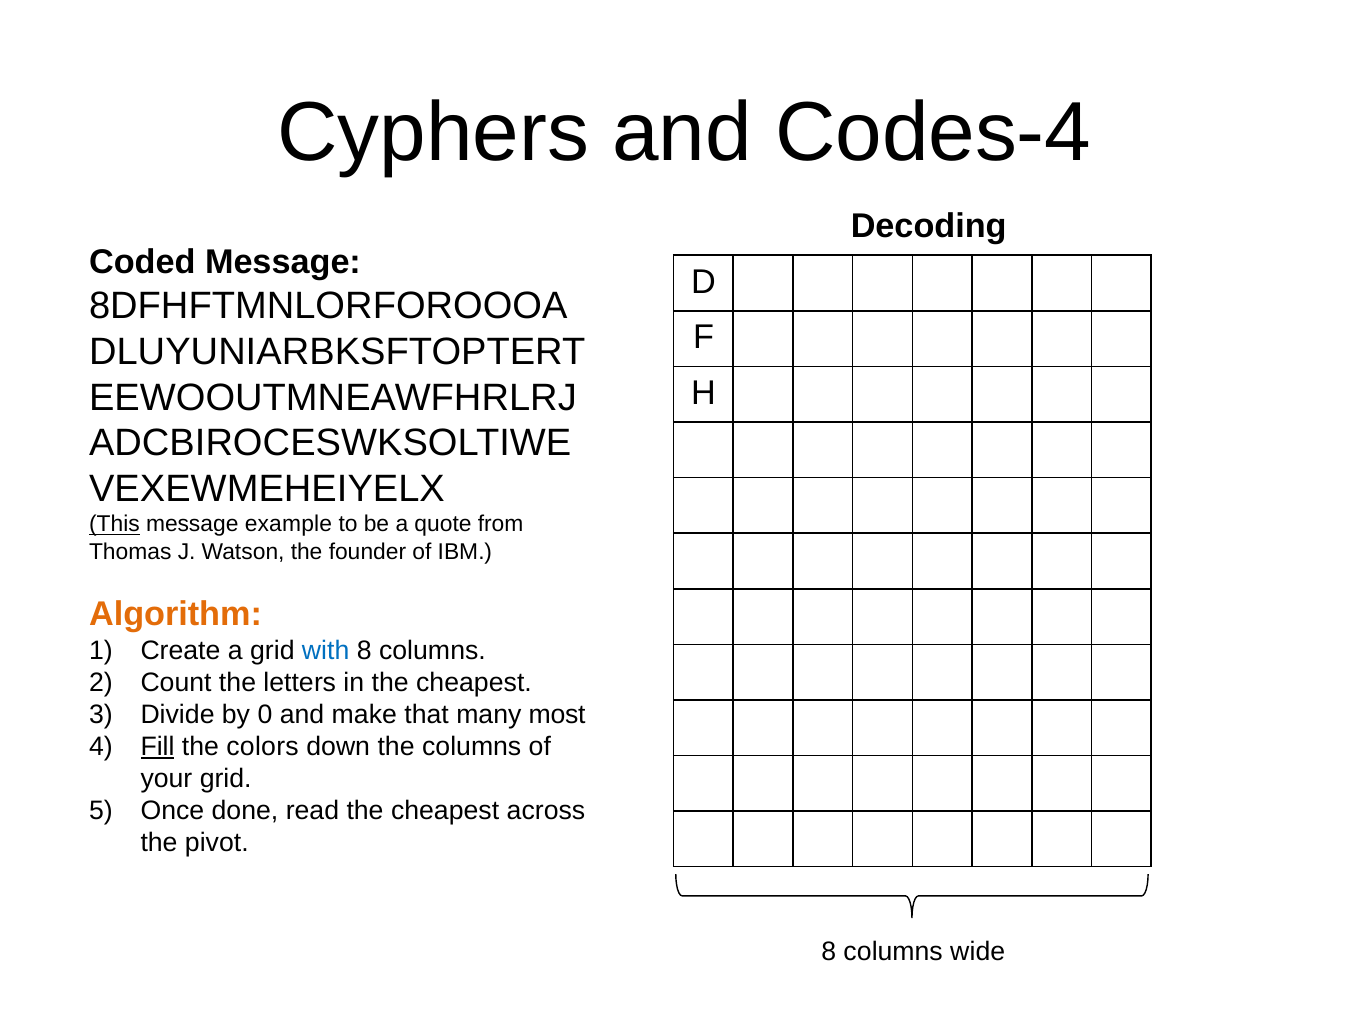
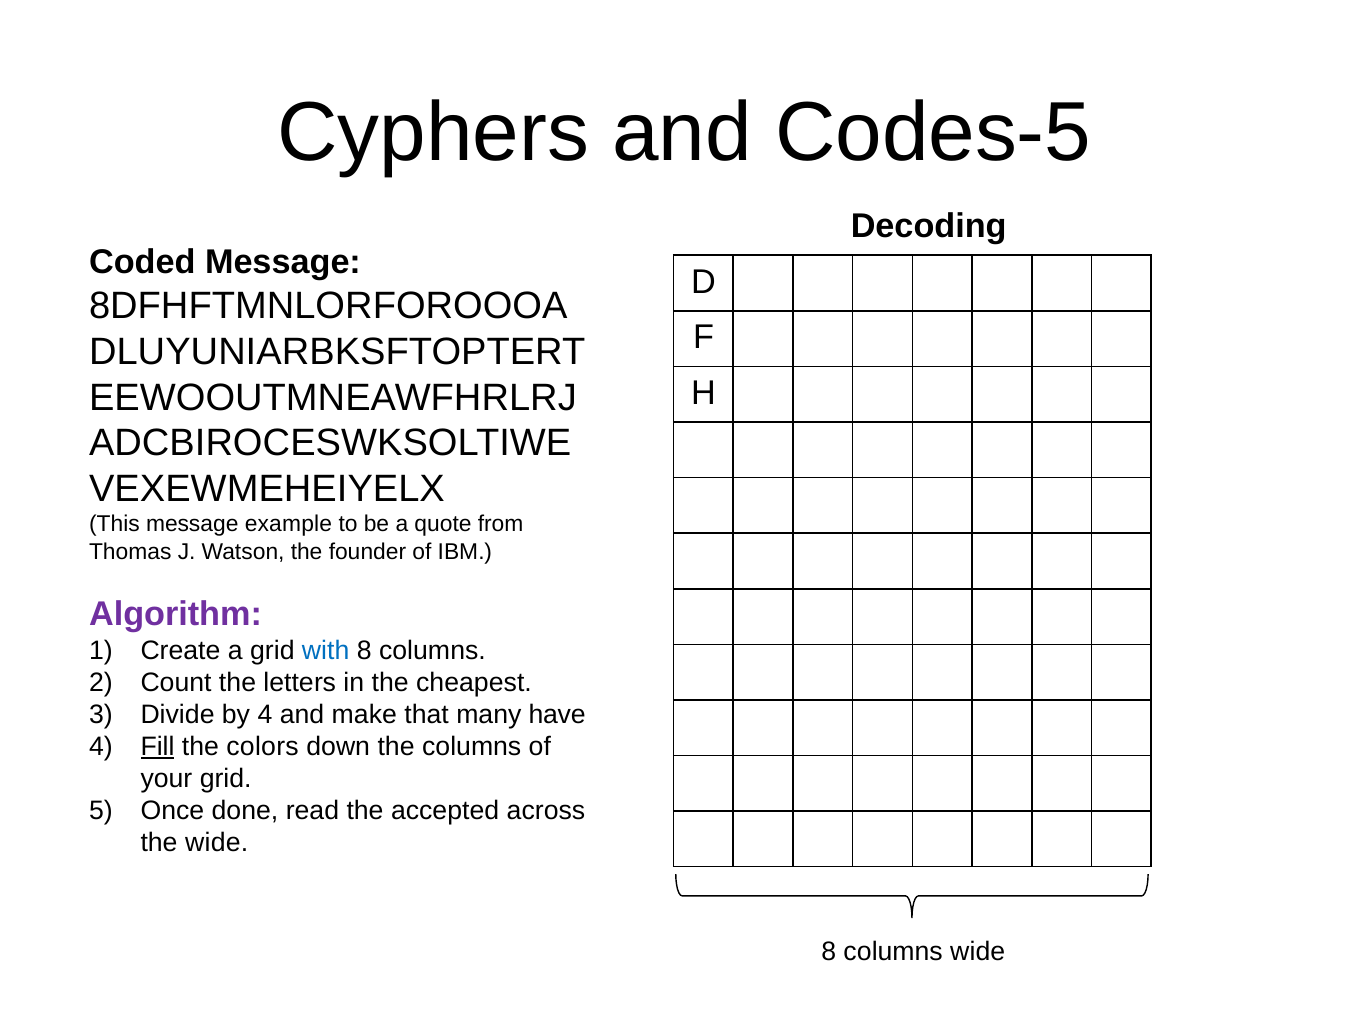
Codes-4: Codes-4 -> Codes-5 (933, 133)
This underline: present -> none (114, 524)
Algorithm colour: orange -> purple (176, 614)
by 0: 0 -> 4 (265, 714)
most: most -> have (557, 714)
read the cheapest: cheapest -> accepted (445, 810)
the pivot: pivot -> wide (217, 842)
